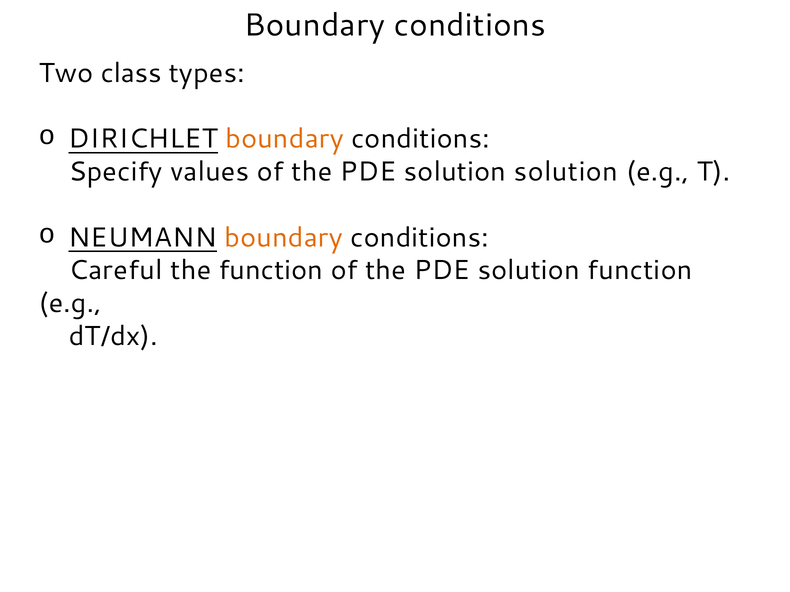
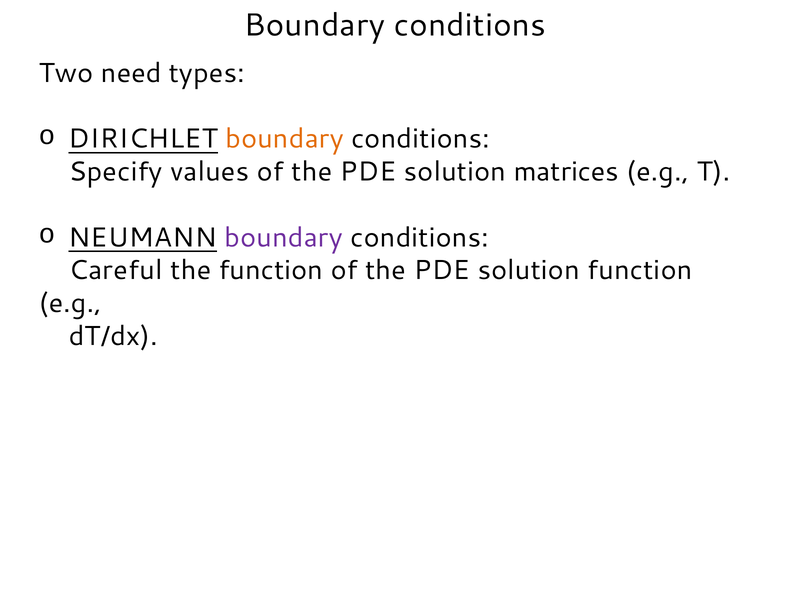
class: class -> need (131, 73)
solution solution: solution -> matrices (566, 172)
boundary colour: orange -> purple (284, 238)
